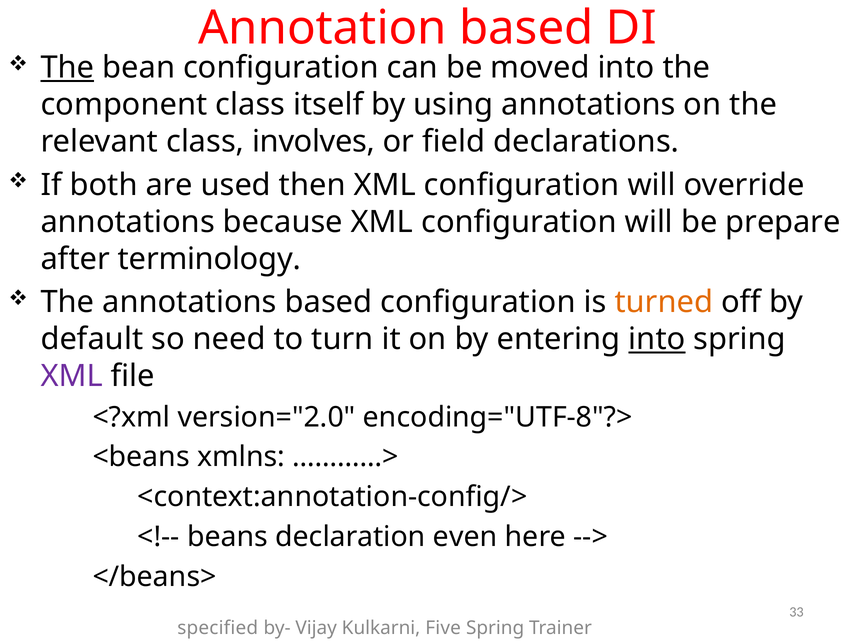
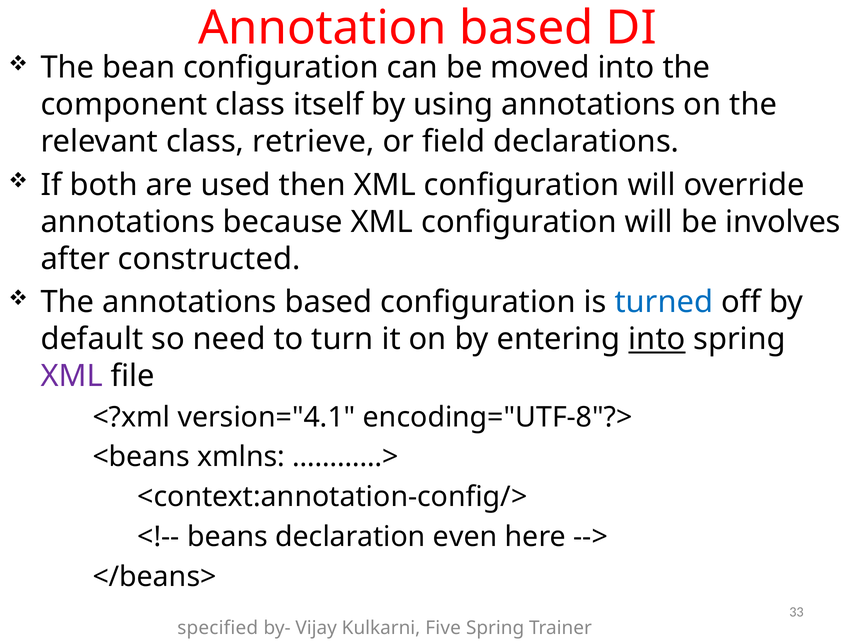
The underline: present -> none (67, 68)
involves: involves -> retrieve (313, 142)
prepare: prepare -> involves (783, 222)
terminology: terminology -> constructed (209, 259)
turned colour: orange -> blue (664, 302)
version="2.0: version="2.0 -> version="4.1 (267, 417)
